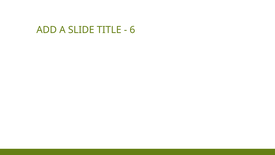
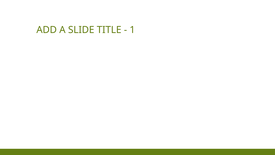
6: 6 -> 1 (132, 30)
